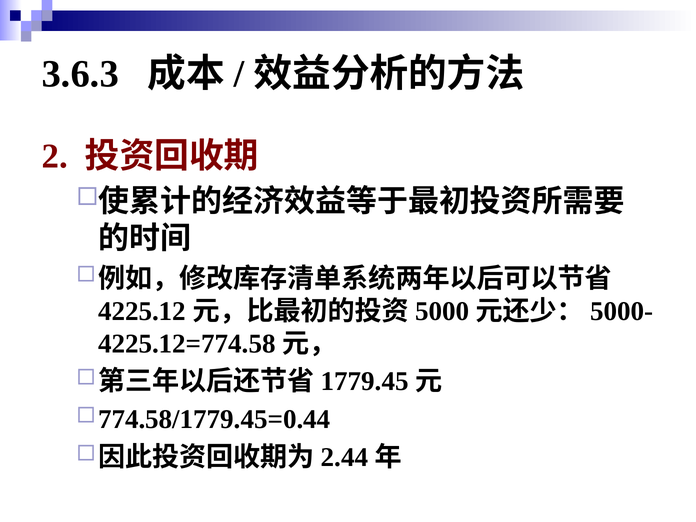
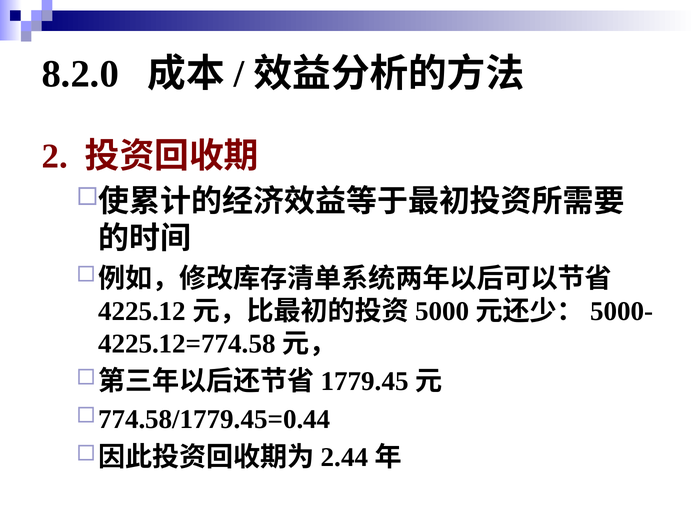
3.6.3: 3.6.3 -> 8.2.0 (80, 74)
